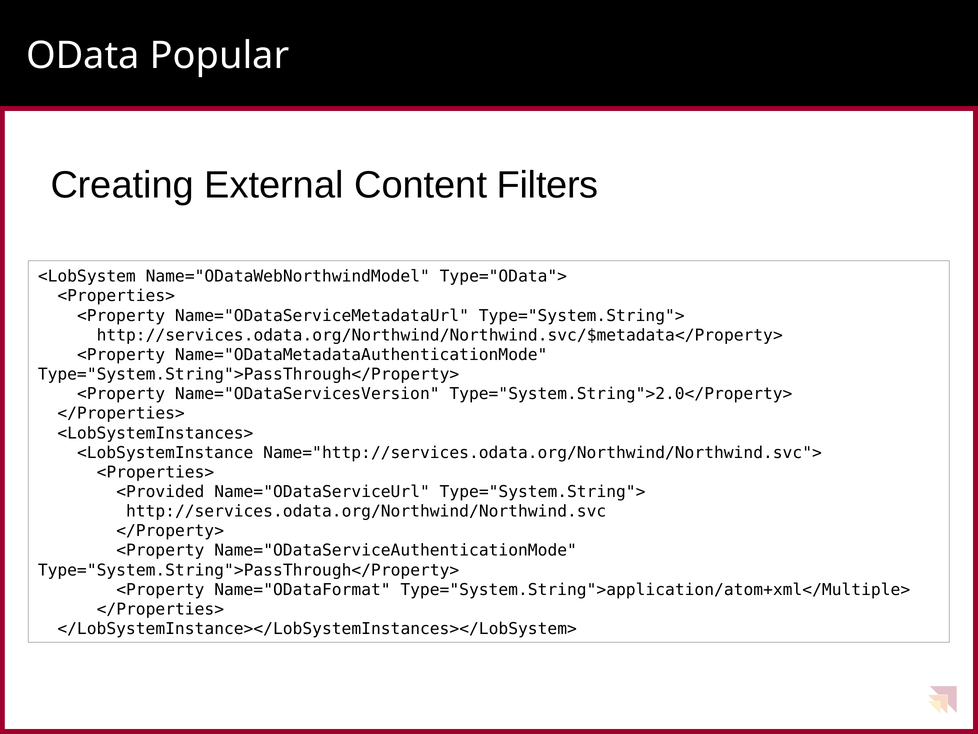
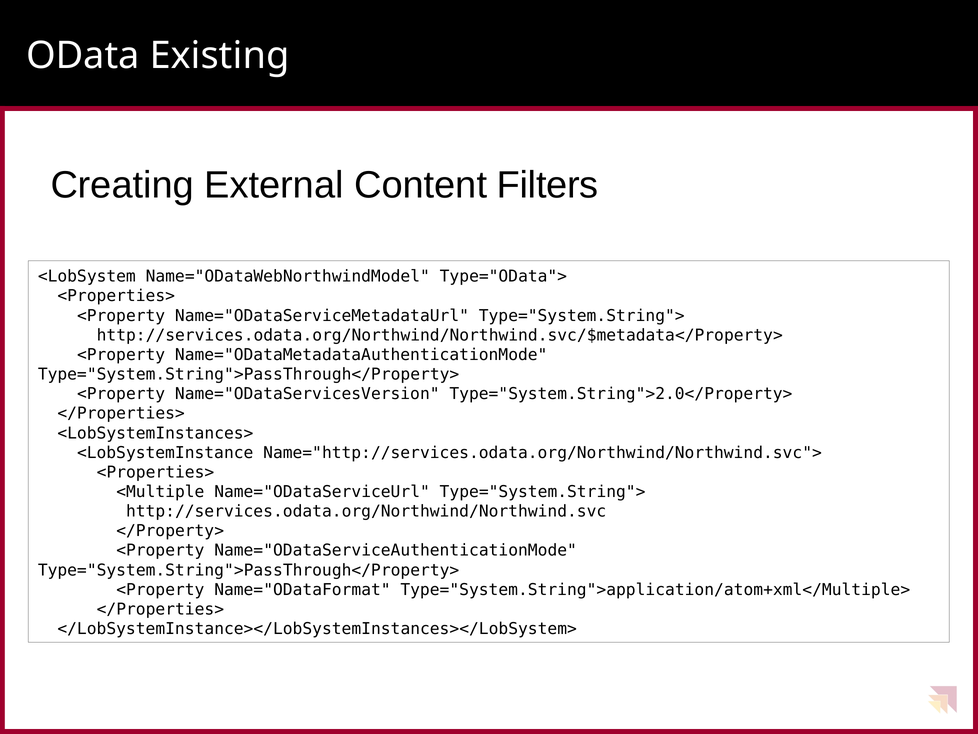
Popular: Popular -> Existing (219, 56)
<Provided: <Provided -> <Multiple (160, 492)
